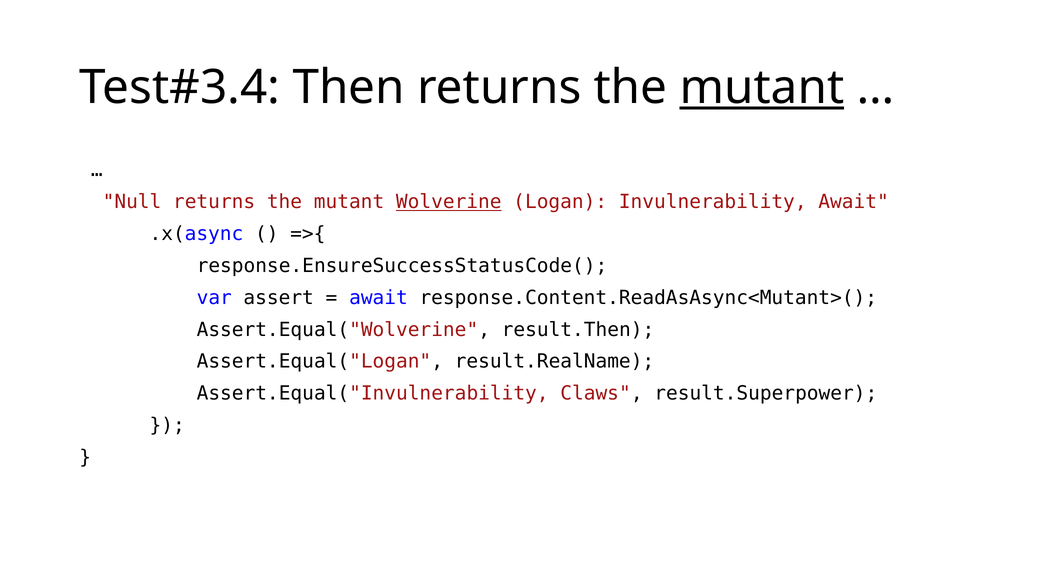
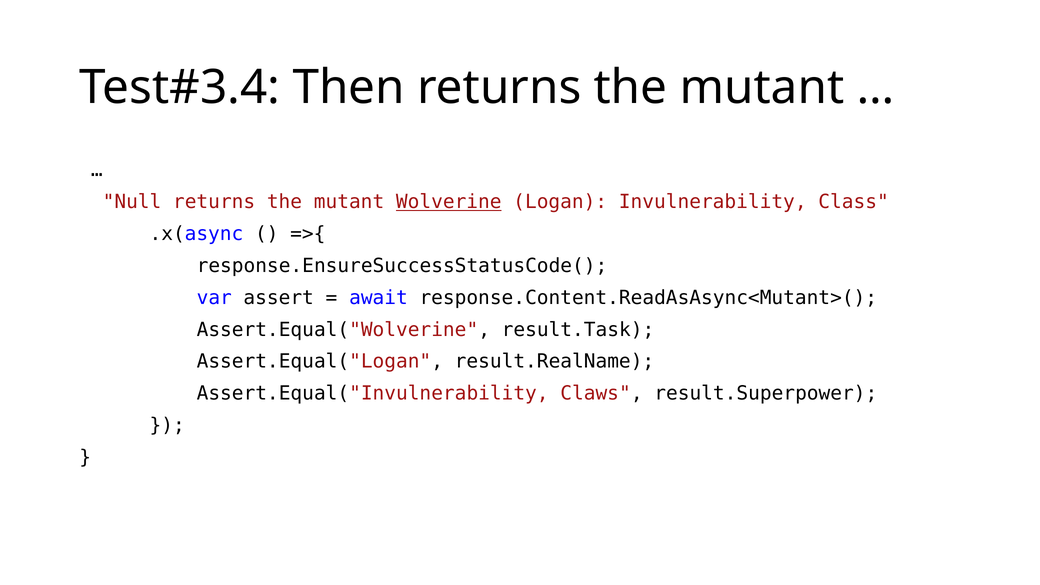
mutant underline: present -> none (762, 87)
Invulnerability Await: Await -> Class (854, 202)
result.Then: result.Then -> result.Task (578, 330)
